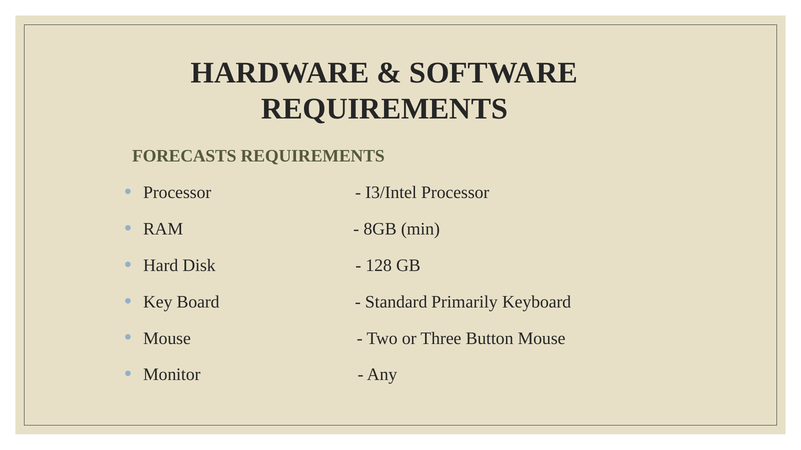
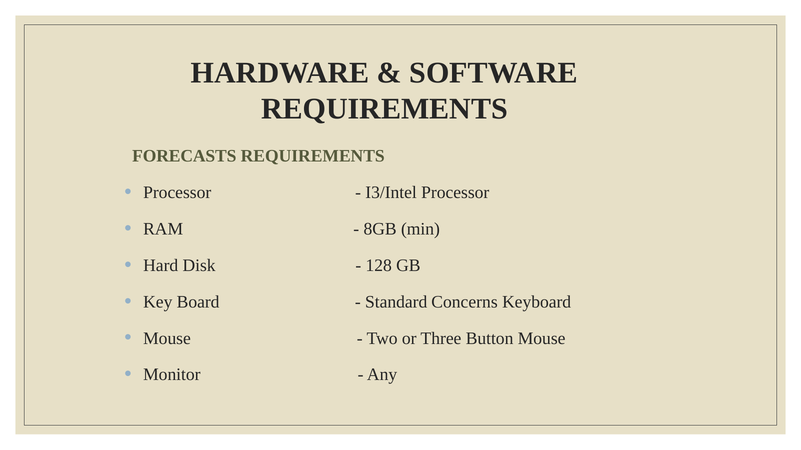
Primarily: Primarily -> Concerns (465, 302)
